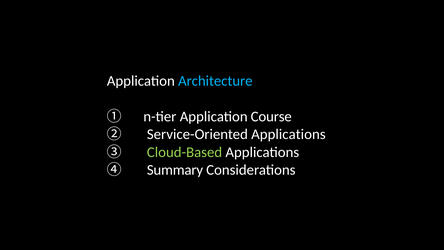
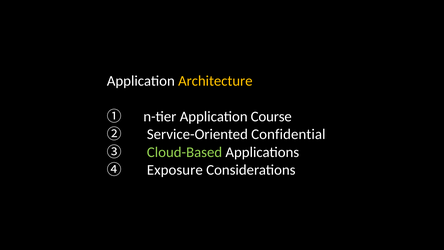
Architecture colour: light blue -> yellow (215, 81)
Service-Oriented Applications: Applications -> Confidential (288, 134)
Summary: Summary -> Exposure (175, 170)
